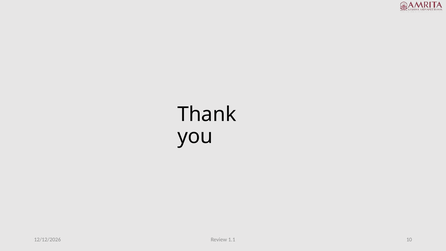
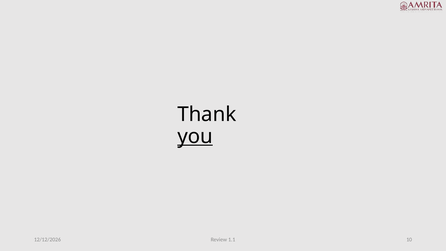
you underline: none -> present (195, 136)
